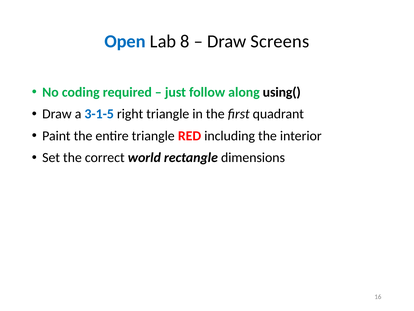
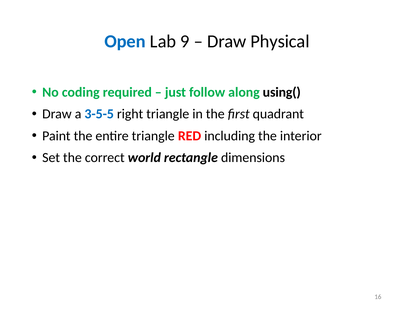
8: 8 -> 9 (185, 41)
Screens: Screens -> Physical (280, 41)
3-1-5: 3-1-5 -> 3-5-5 (99, 114)
